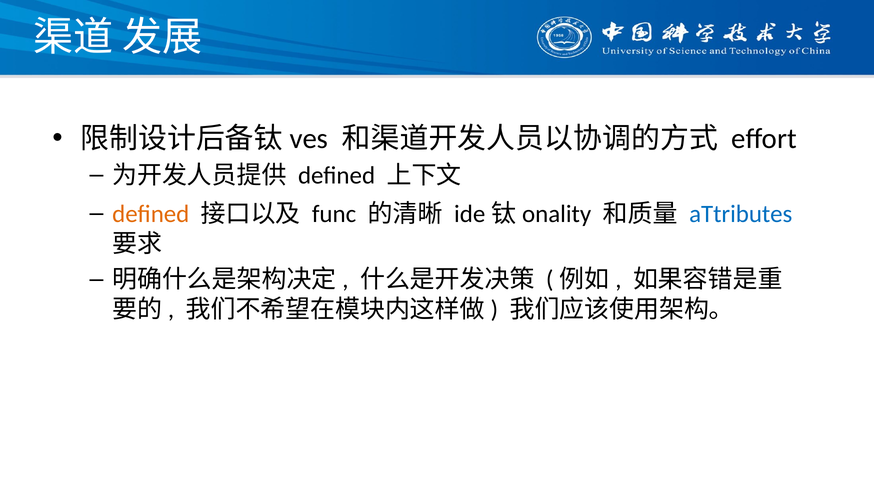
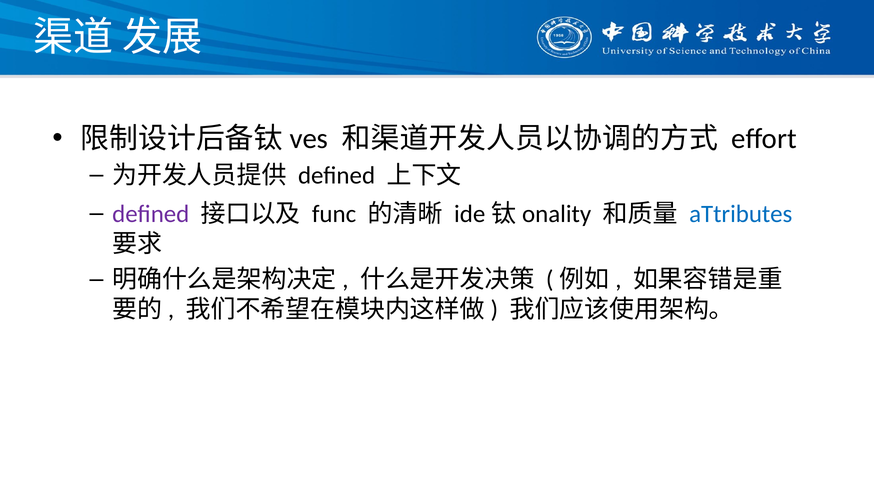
deﬁned colour: orange -> purple (151, 214)
